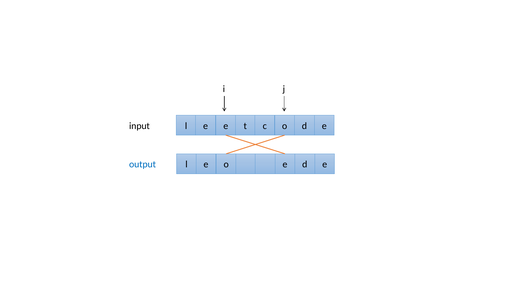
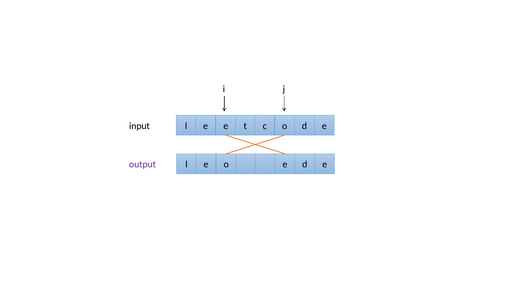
output colour: blue -> purple (143, 164)
